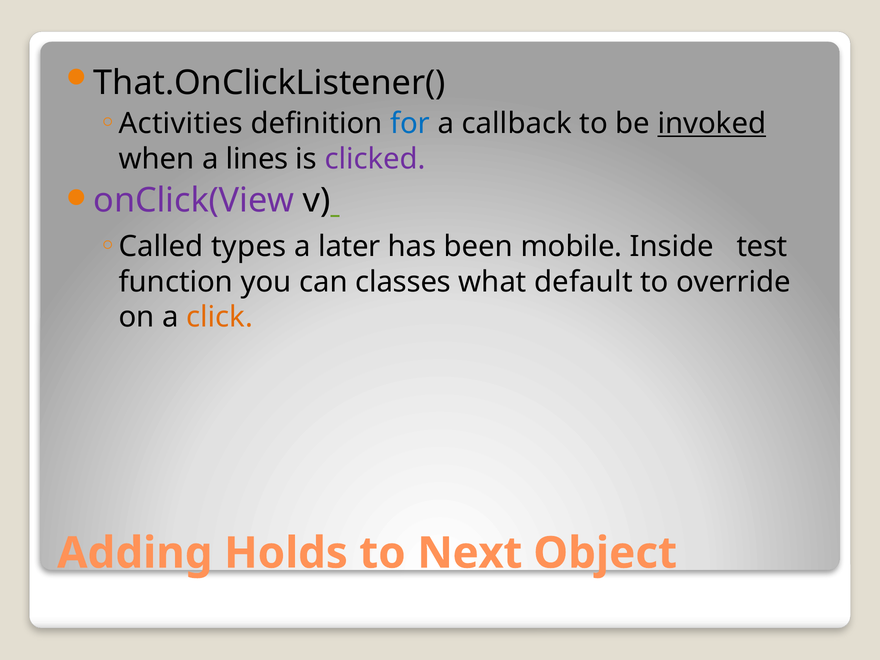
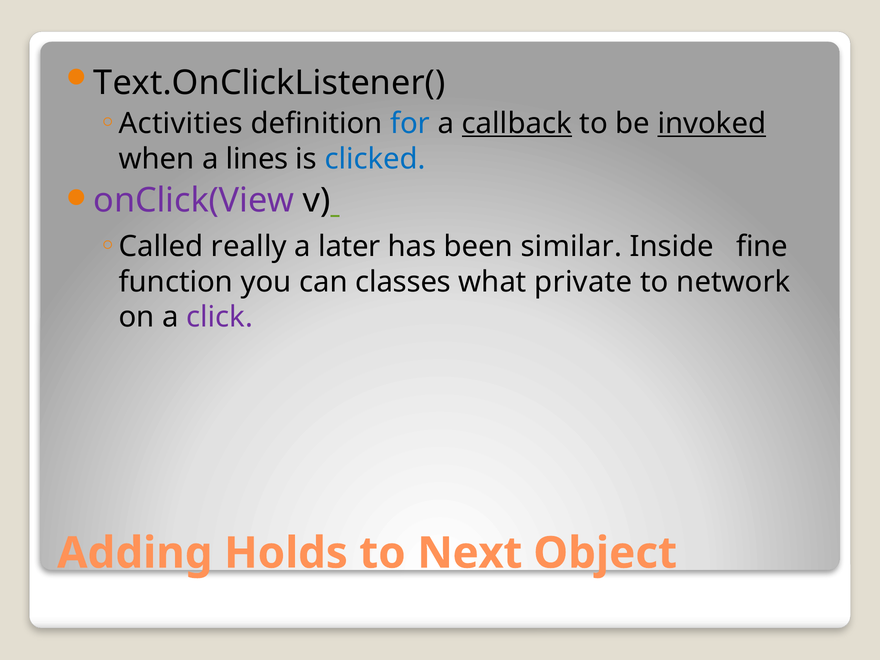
That.OnClickListener(: That.OnClickListener( -> Text.OnClickListener( (269, 83)
callback underline: none -> present (517, 124)
clicked colour: purple -> blue (375, 159)
types: types -> really (249, 247)
mobile: mobile -> similar (571, 247)
test: test -> fine (762, 247)
default: default -> private (583, 282)
override: override -> network (733, 282)
click colour: orange -> purple (220, 317)
